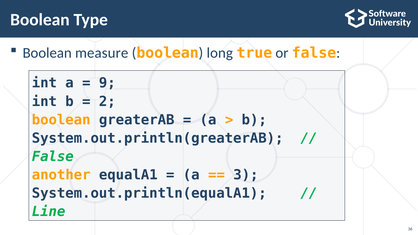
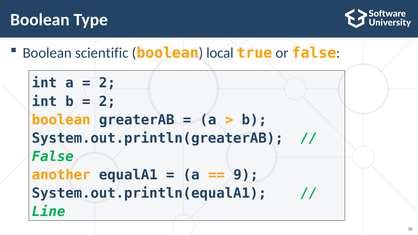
measure: measure -> scientific (102, 53)
long: long -> local (220, 53)
9: 9 -> 2 (107, 83)
3: 3 -> 9 (246, 175)
